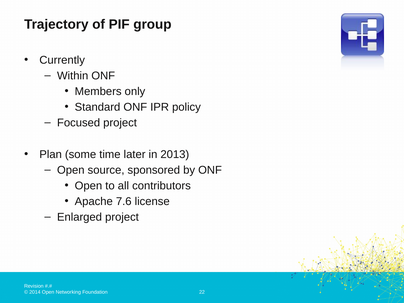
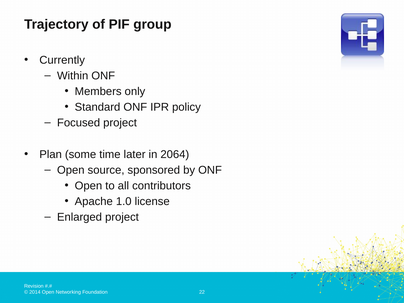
2013: 2013 -> 2064 (175, 154)
7.6: 7.6 -> 1.0 (124, 201)
